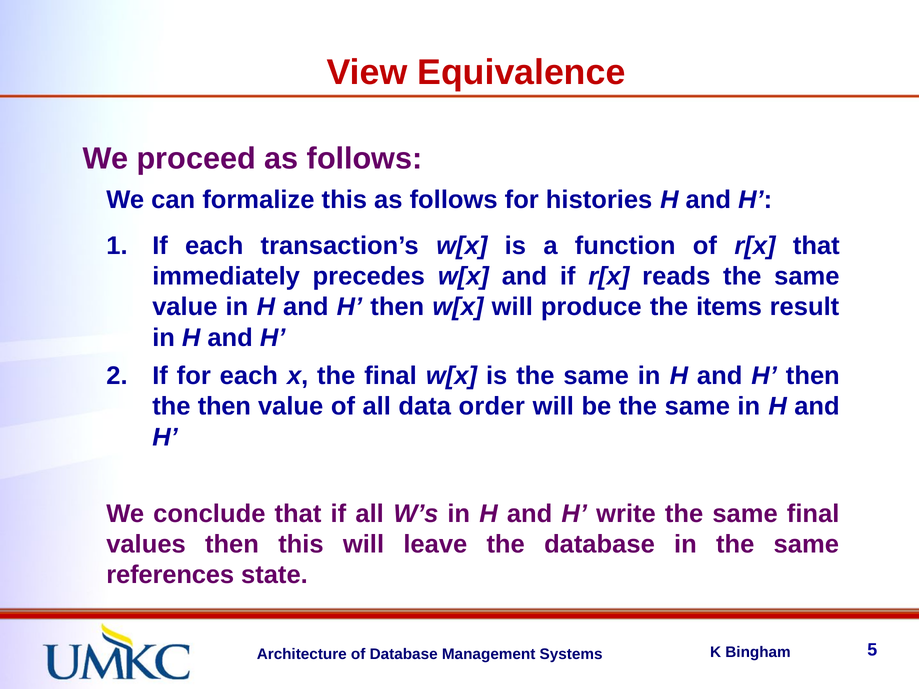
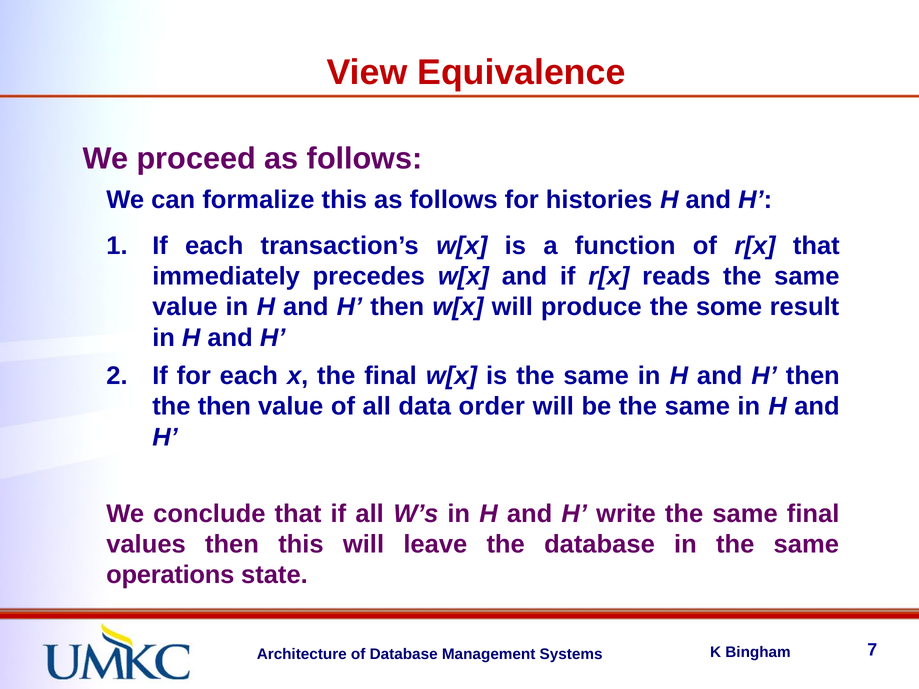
items: items -> some (729, 307)
references: references -> operations (170, 575)
5: 5 -> 7 (872, 650)
